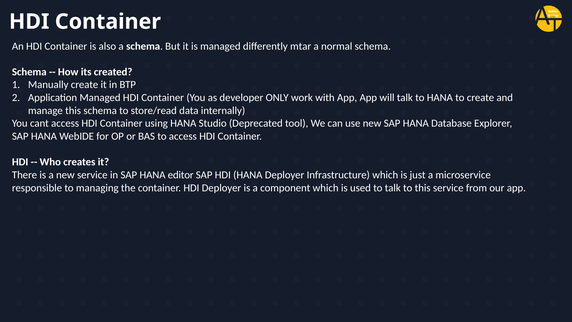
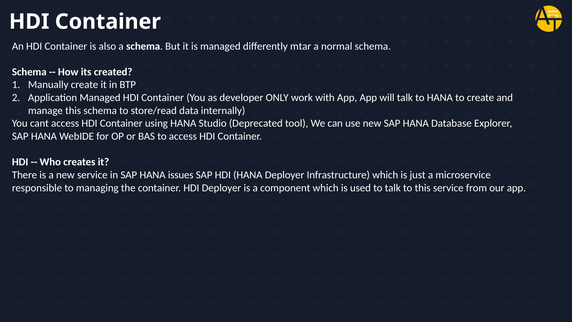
editor: editor -> issues (181, 175)
